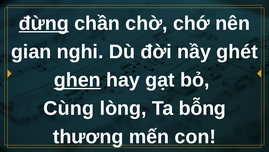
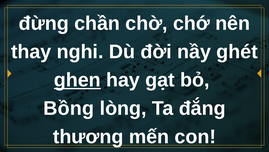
đừng underline: present -> none (44, 23)
gian: gian -> thay (31, 51)
Cùng: Cùng -> Bồng (69, 108)
bỗng: bỗng -> đắng (202, 108)
